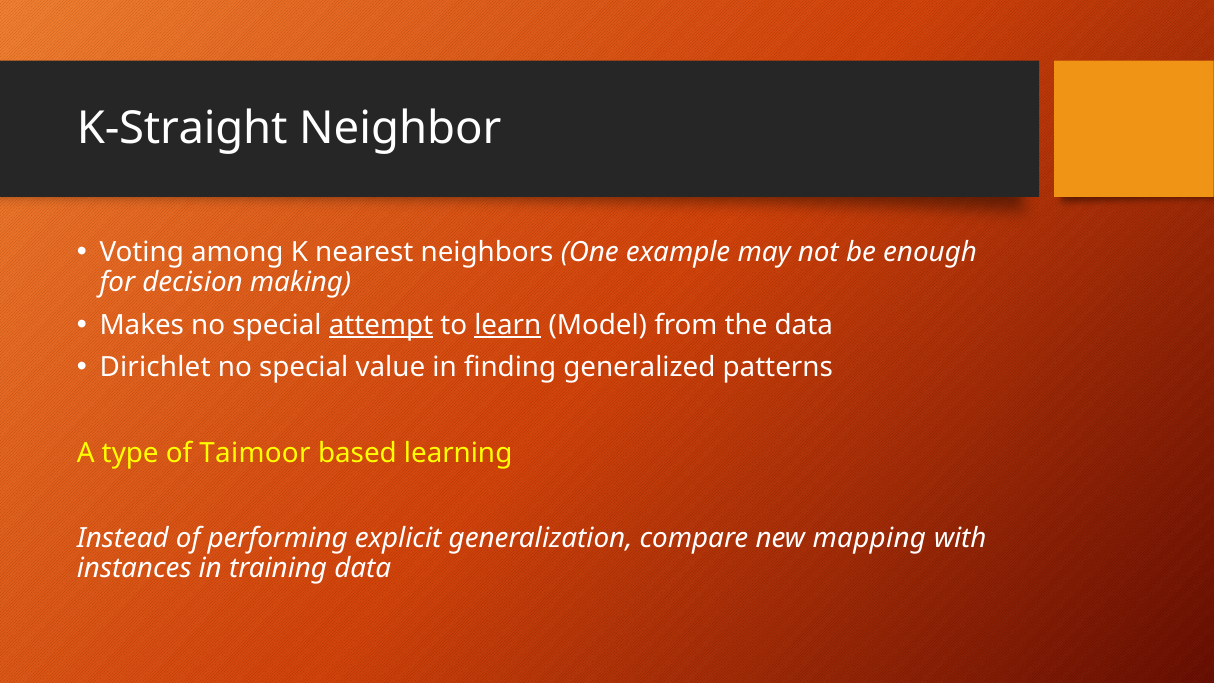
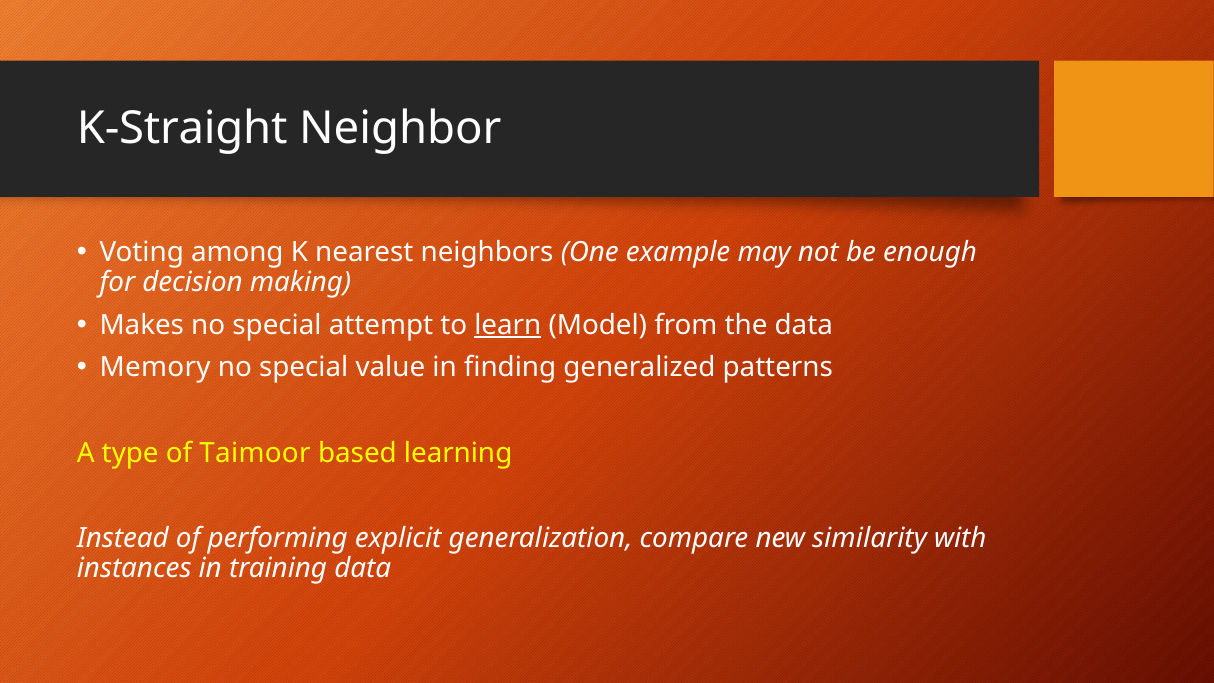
attempt underline: present -> none (381, 325)
Dirichlet: Dirichlet -> Memory (155, 367)
mapping: mapping -> similarity (869, 538)
